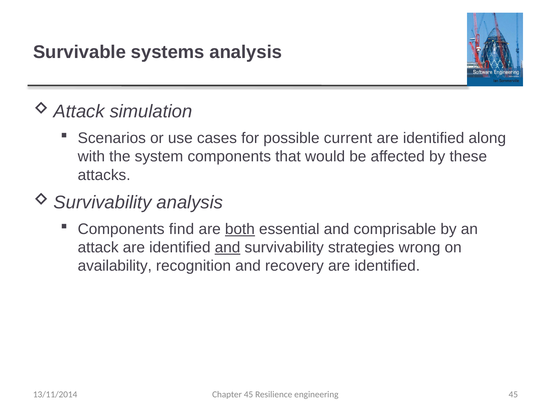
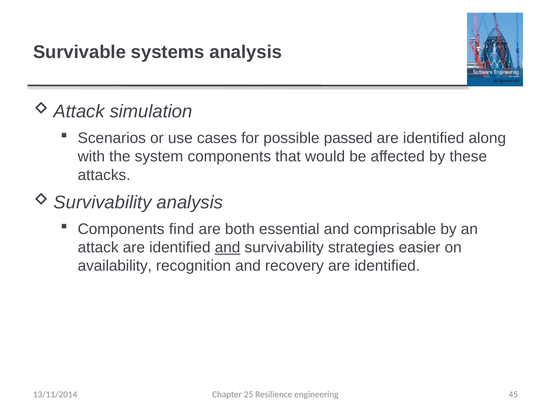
current: current -> passed (348, 138)
both underline: present -> none (240, 229)
wrong: wrong -> easier (420, 248)
Chapter 45: 45 -> 25 (248, 395)
